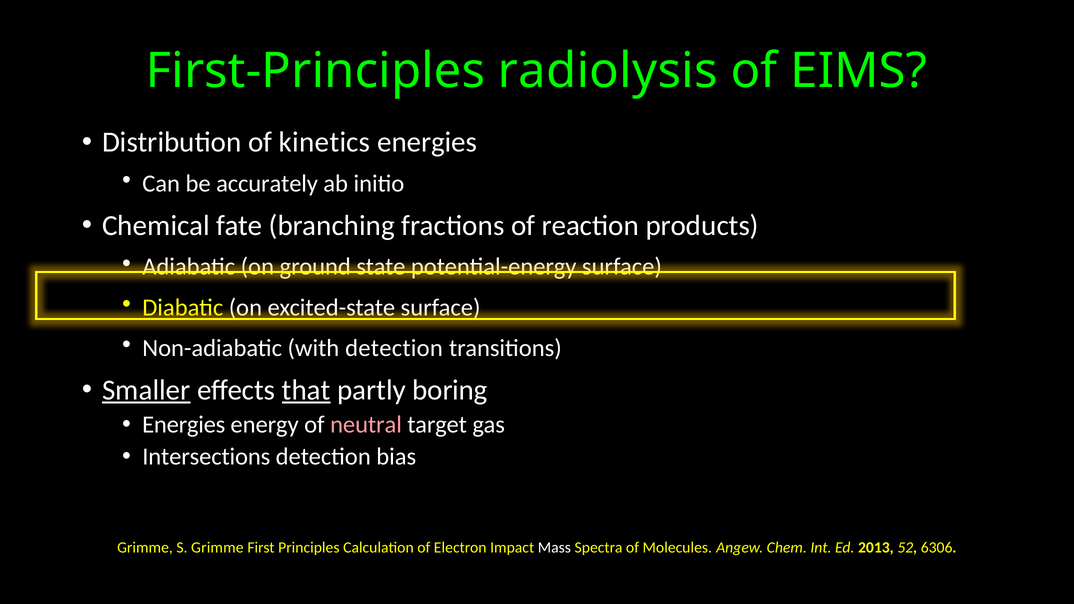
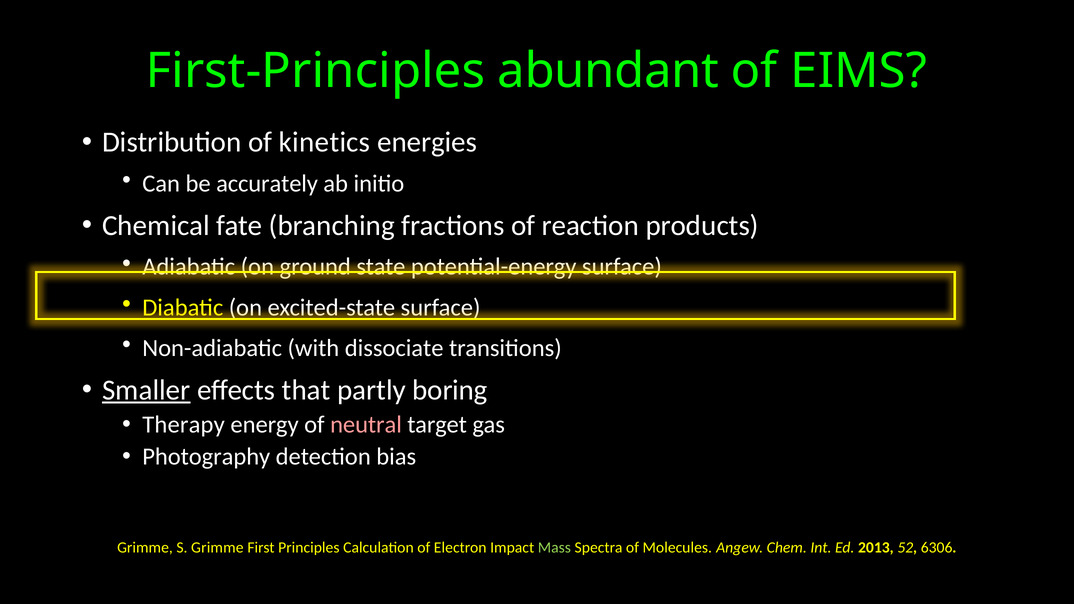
radiolysis: radiolysis -> abundant (608, 71)
with detection: detection -> dissociate (394, 348)
that underline: present -> none (306, 390)
Energies: Energies -> Therapy (184, 425)
Intersections: Intersections -> Photography (206, 457)
Mass colour: white -> light green (554, 548)
